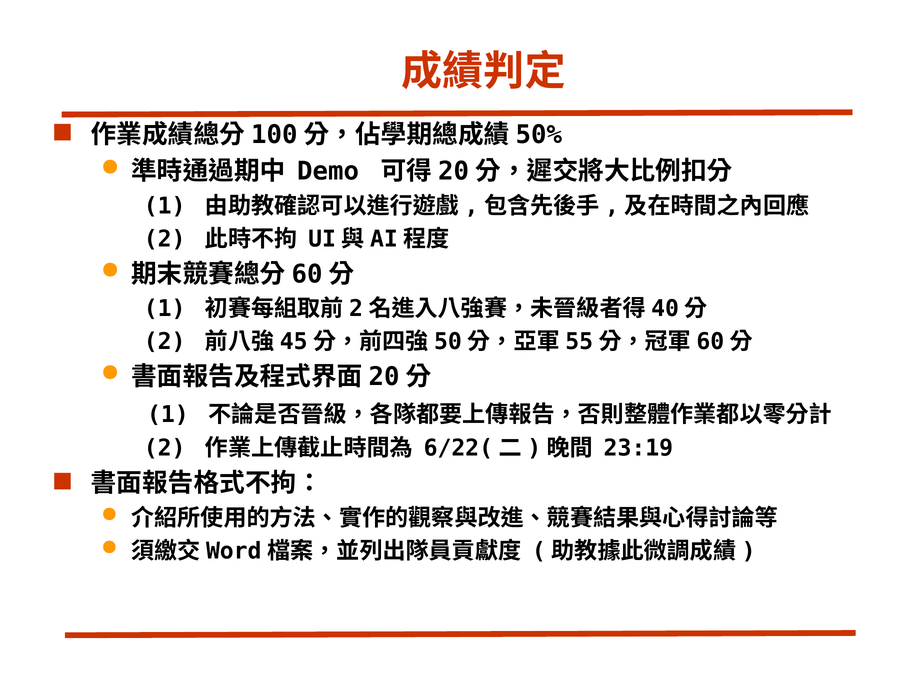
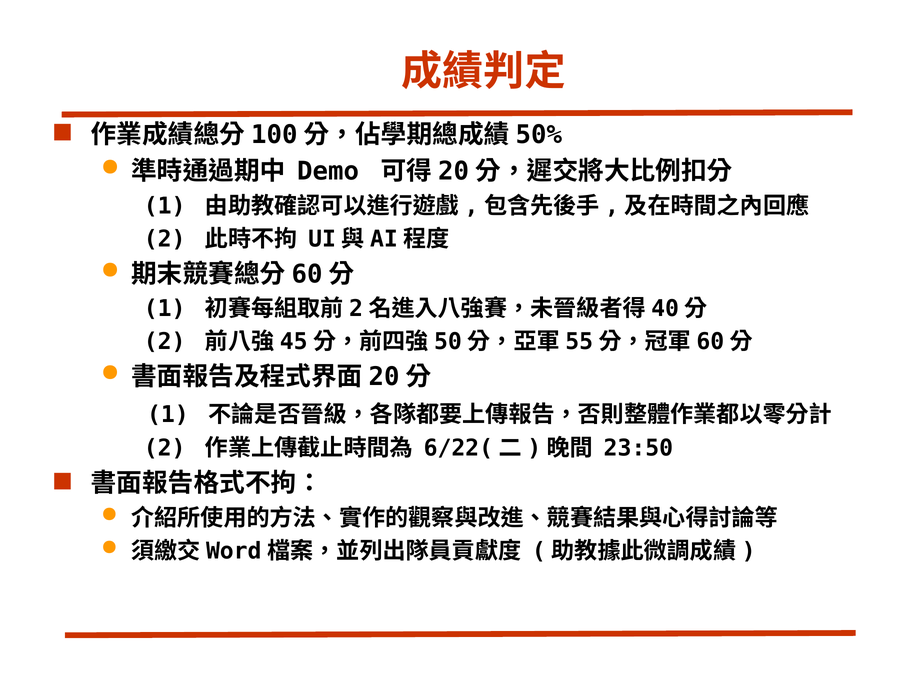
23:19: 23:19 -> 23:50 (638, 448)
